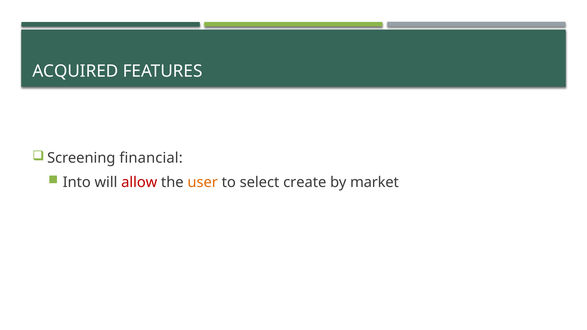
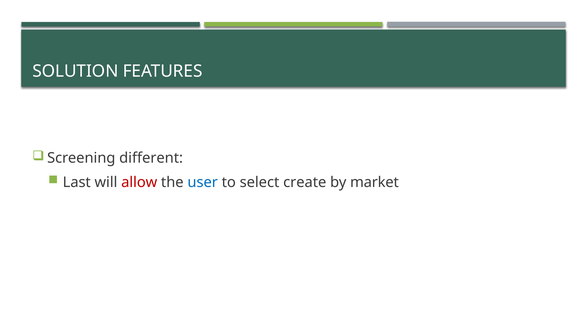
ACQUIRED: ACQUIRED -> SOLUTION (75, 71)
financial: financial -> different (151, 158)
Into: Into -> Last (77, 182)
user colour: orange -> blue (203, 182)
